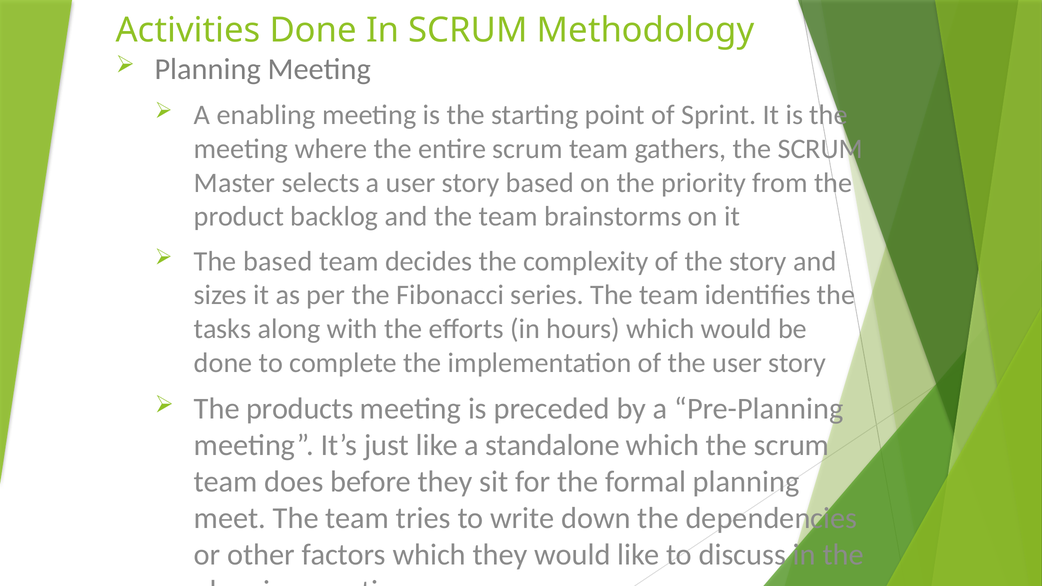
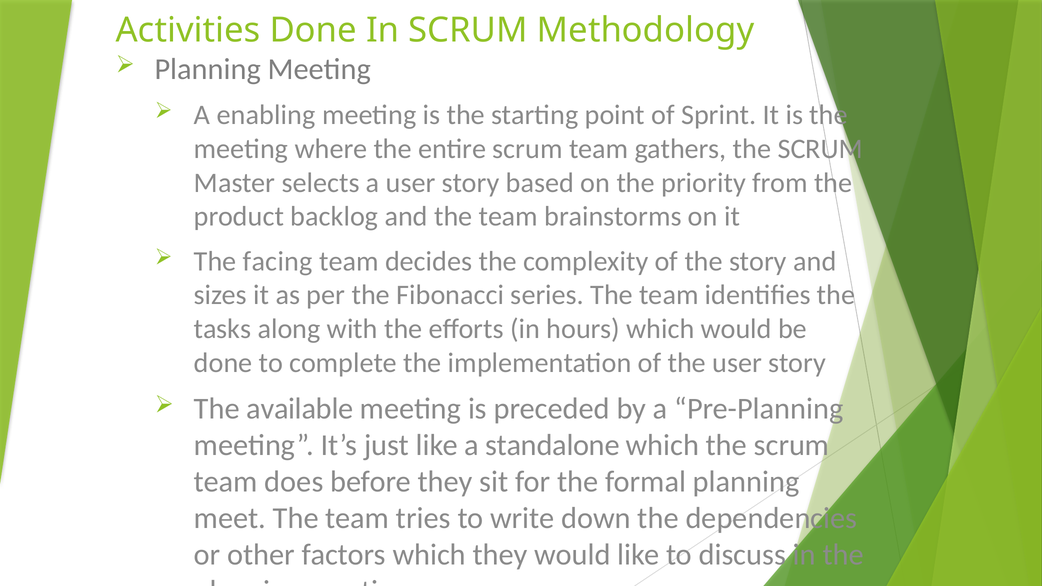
The based: based -> facing (278, 261)
products: products -> available (300, 409)
